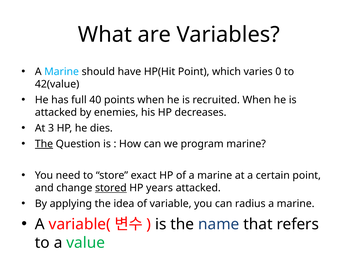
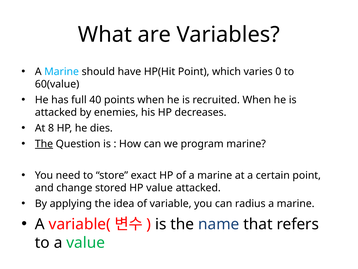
42(value: 42(value -> 60(value (57, 84)
3: 3 -> 8 (51, 128)
stored underline: present -> none (111, 188)
HP years: years -> value (160, 188)
